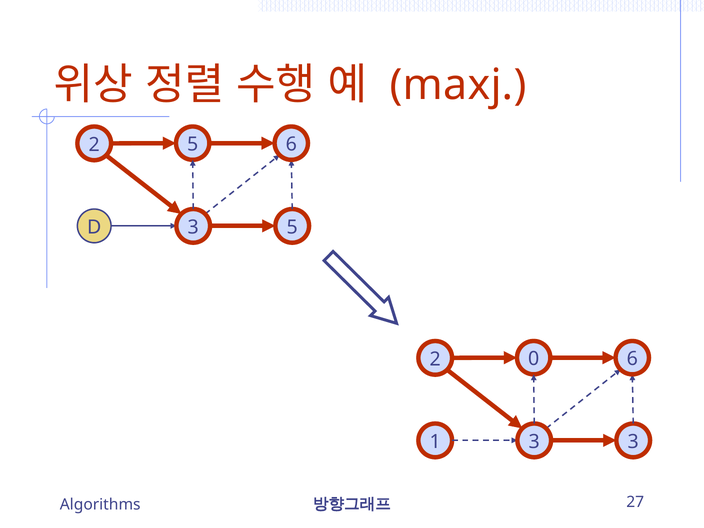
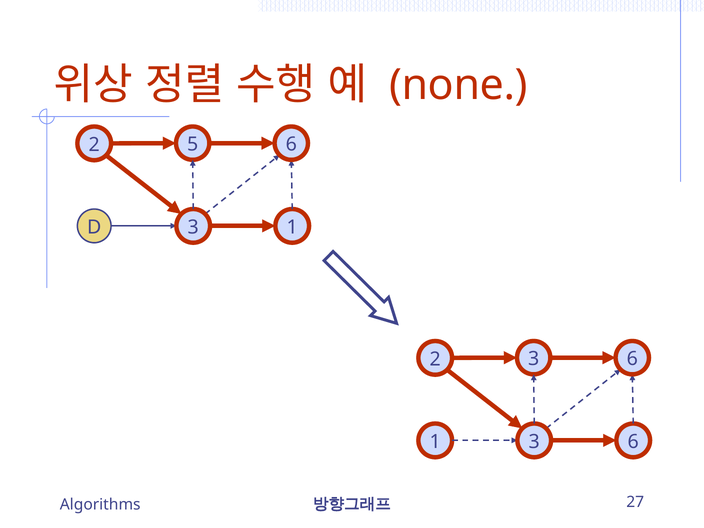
maxj: maxj -> none (458, 85)
D 5: 5 -> 1 (292, 227)
2 0: 0 -> 3 (534, 359)
1 3: 3 -> 6 (633, 442)
